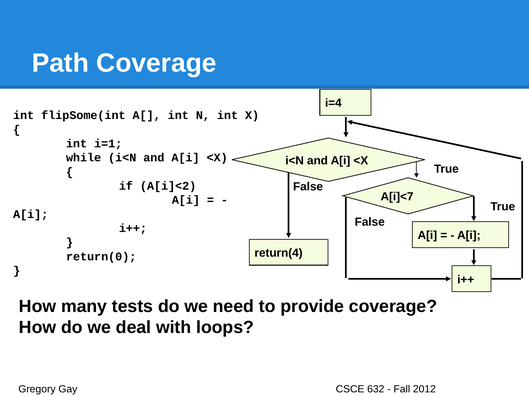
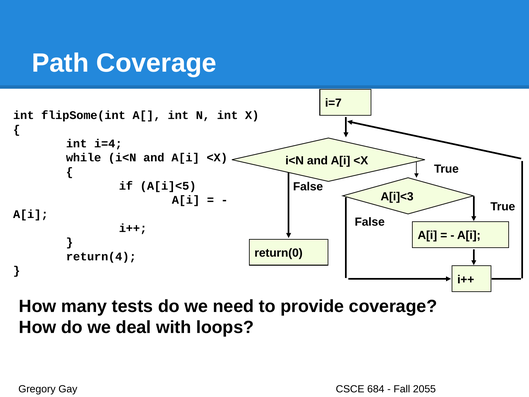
i=4: i=4 -> i=7 (333, 103)
i=1: i=1 -> i=4 (108, 144)
A[i]<2: A[i]<2 -> A[i]<5 (168, 186)
A[i]<7: A[i]<7 -> A[i]<3 (397, 197)
return(4: return(4 -> return(0 (279, 253)
return(0: return(0 -> return(4 (101, 256)
632: 632 -> 684 (376, 389)
2012: 2012 -> 2055 (424, 389)
